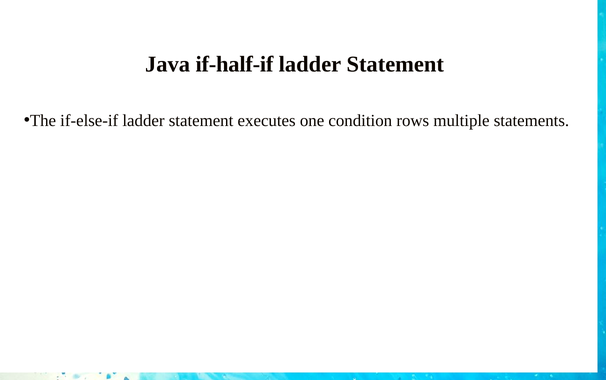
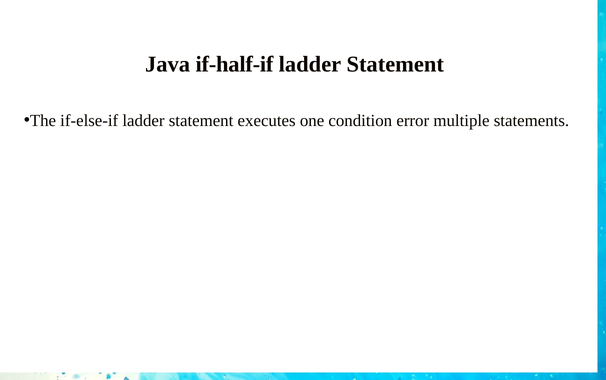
rows: rows -> error (413, 121)
